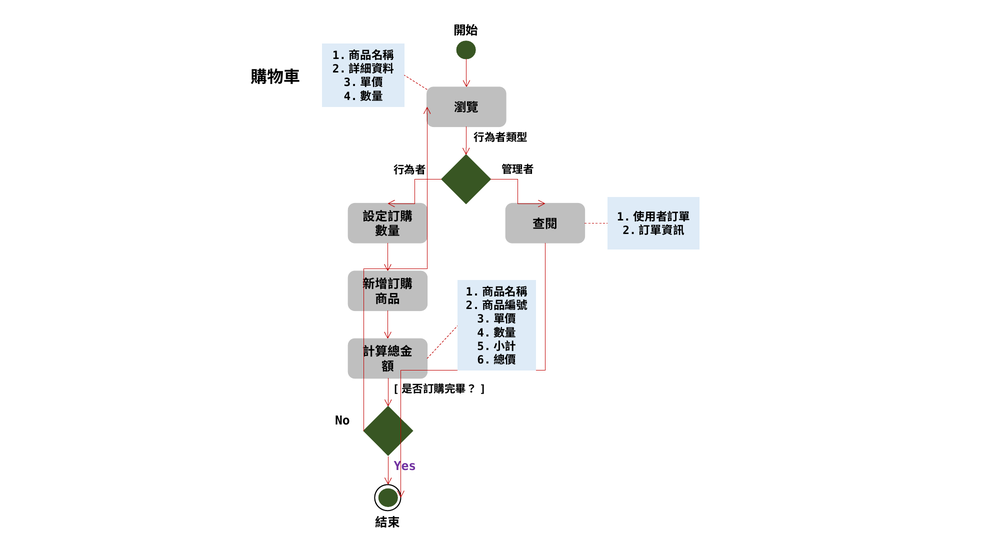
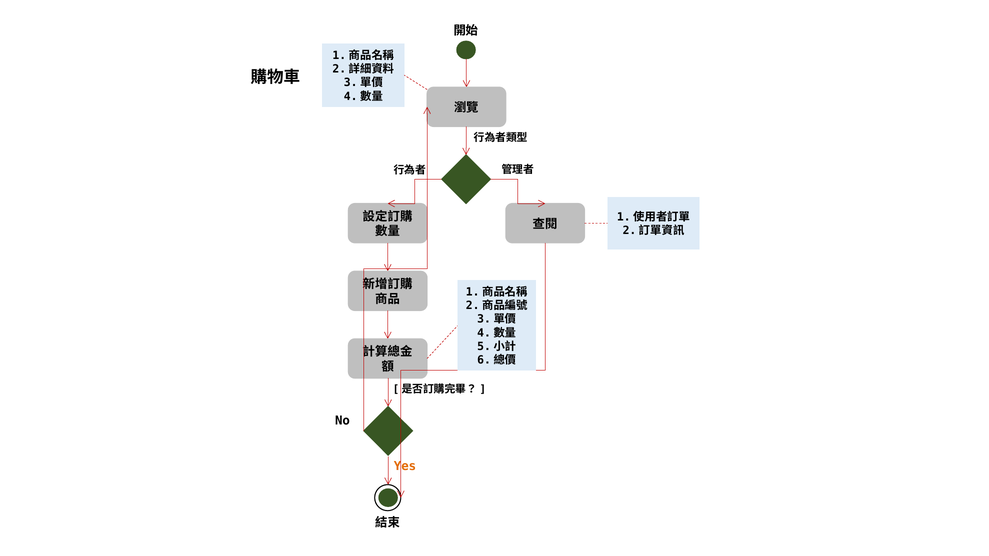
Yes colour: purple -> orange (405, 466)
